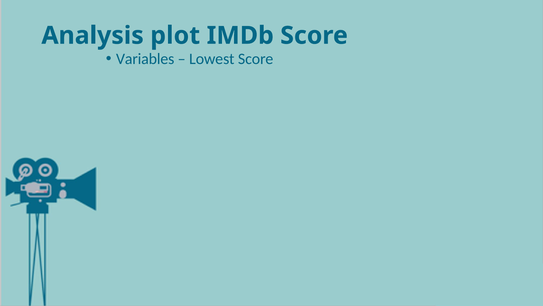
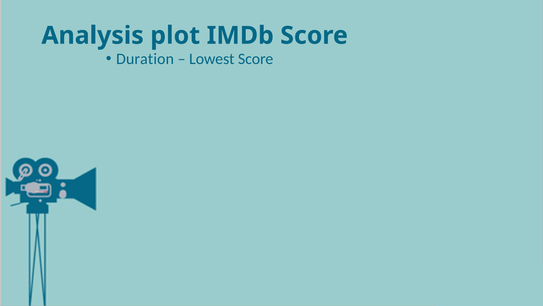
Variables: Variables -> Duration (145, 59)
